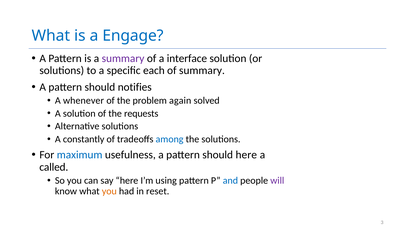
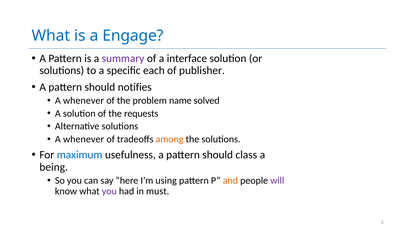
of summary: summary -> publisher (202, 71)
again: again -> name (180, 101)
constantly: constantly -> whenever (84, 139)
among colour: blue -> orange (170, 139)
should here: here -> class (246, 155)
called: called -> being (54, 167)
and colour: blue -> orange (230, 181)
you colour: orange -> purple (109, 192)
reset: reset -> must (158, 192)
